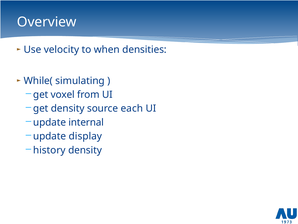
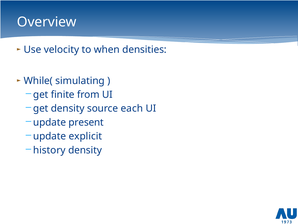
voxel: voxel -> finite (63, 94)
internal: internal -> present (86, 122)
display: display -> explicit (85, 136)
